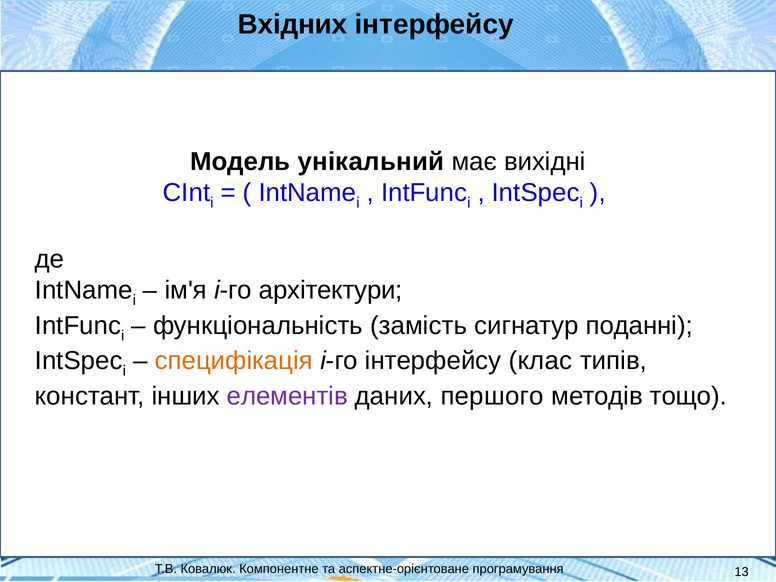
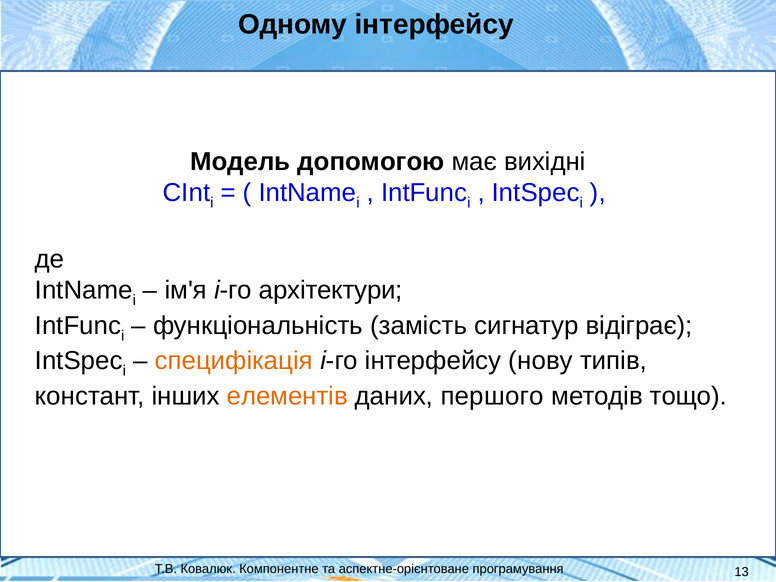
Вхідних: Вхідних -> Одному (293, 24)
унікальний: унікальний -> допомогою (371, 162)
поданні: поданні -> відіграє (639, 326)
клас: клас -> нову (541, 361)
елементів colour: purple -> orange (287, 396)
